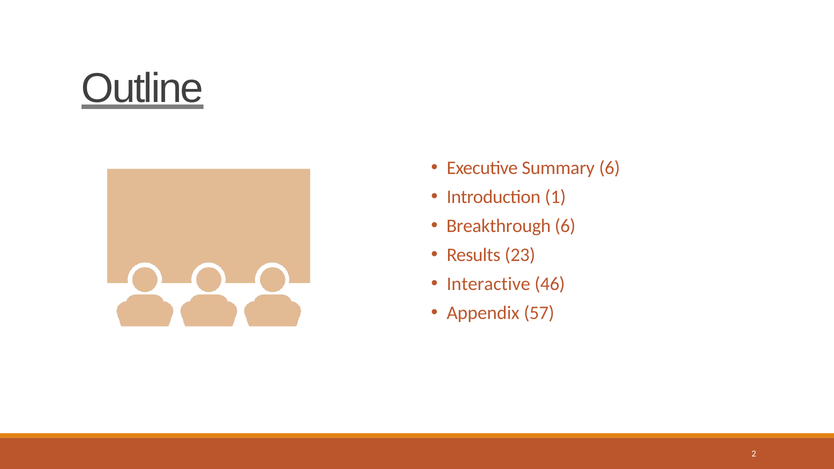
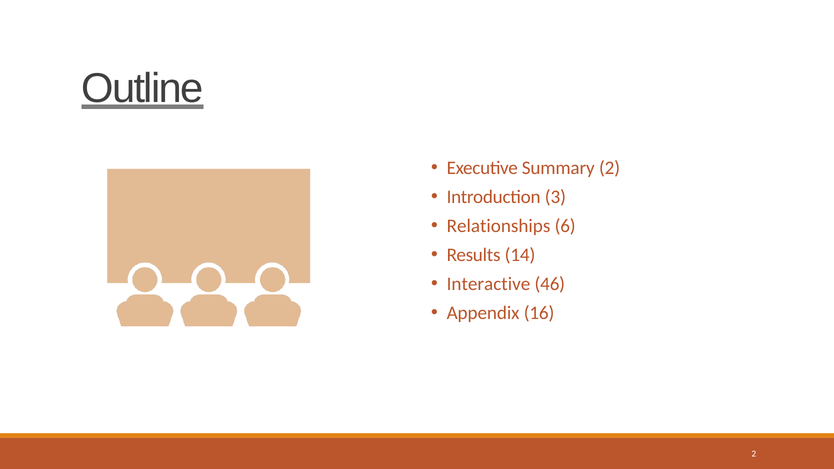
Summary 6: 6 -> 2 (610, 168)
1: 1 -> 3 (555, 197)
Breakthrough: Breakthrough -> Relationships (499, 226)
23: 23 -> 14 (520, 255)
57: 57 -> 16 (539, 313)
